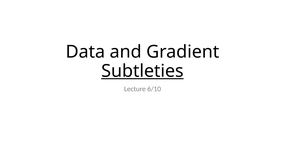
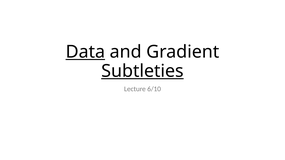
Data underline: none -> present (85, 52)
